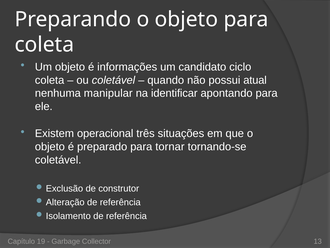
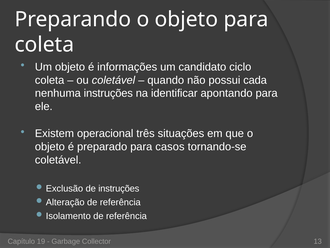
atual: atual -> cada (255, 80)
nenhuma manipular: manipular -> instruções (108, 93)
tornar: tornar -> casos (170, 147)
de construtor: construtor -> instruções (119, 188)
